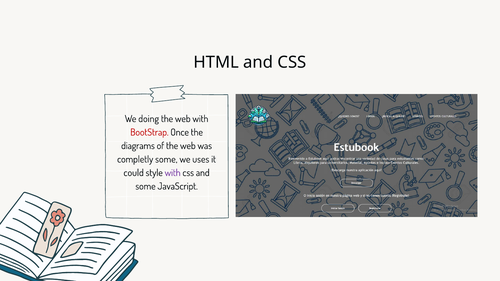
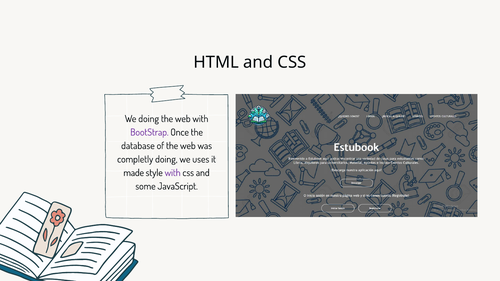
BootStrap colour: red -> purple (149, 132)
diagrams: diagrams -> database (138, 146)
completly some: some -> doing (166, 159)
could: could -> made (134, 173)
